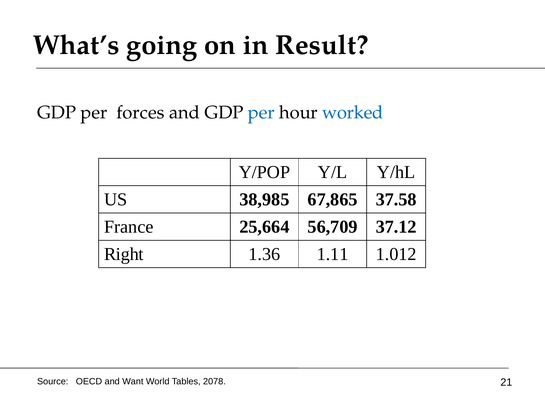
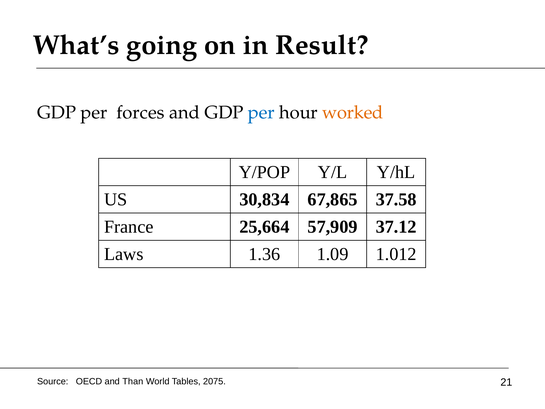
worked colour: blue -> orange (353, 112)
38,985: 38,985 -> 30,834 (264, 199)
56,709: 56,709 -> 57,909 (333, 227)
Right: Right -> Laws (124, 254)
1.11: 1.11 -> 1.09 (333, 254)
Want: Want -> Than (133, 381)
2078: 2078 -> 2075 (214, 381)
